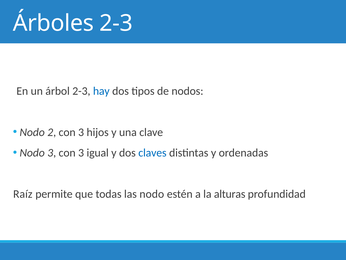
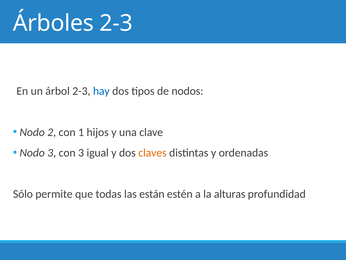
2 con 3: 3 -> 1 (81, 132)
claves colour: blue -> orange (152, 153)
Raíz: Raíz -> Sólo (23, 194)
las nodo: nodo -> están (152, 194)
